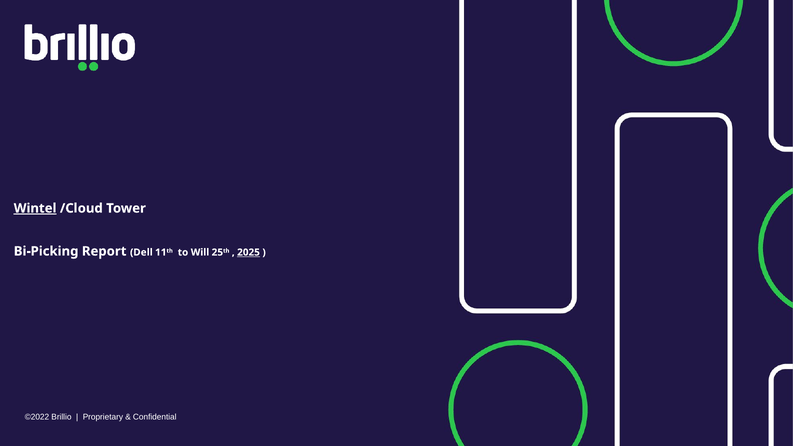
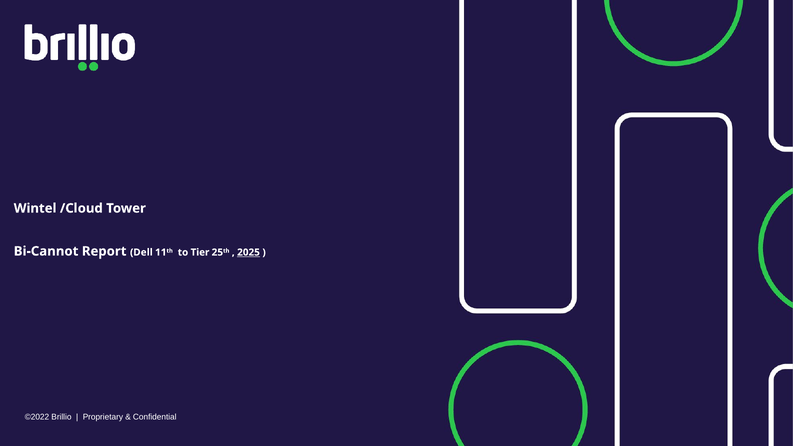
Wintel underline: present -> none (35, 208)
Bi-Picking: Bi-Picking -> Bi-Cannot (46, 251)
Will: Will -> Tier (200, 252)
